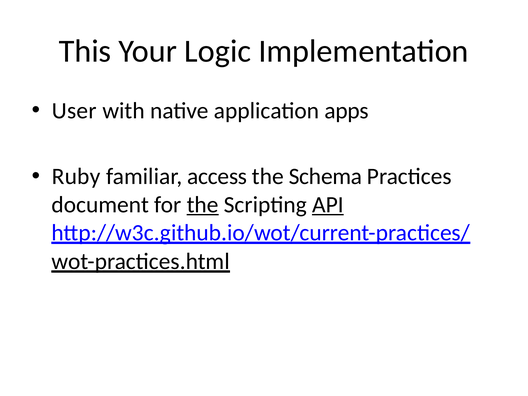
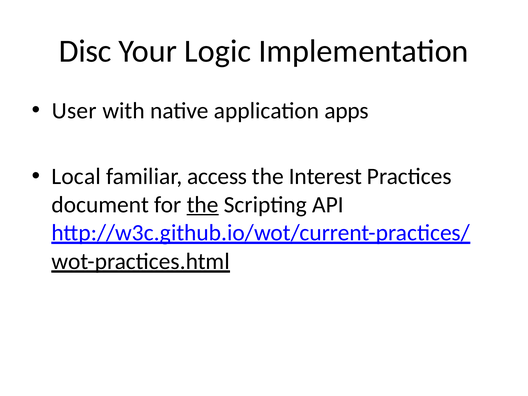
This: This -> Disc (85, 51)
Ruby: Ruby -> Local (76, 176)
Schema: Schema -> Interest (325, 176)
API underline: present -> none (328, 205)
